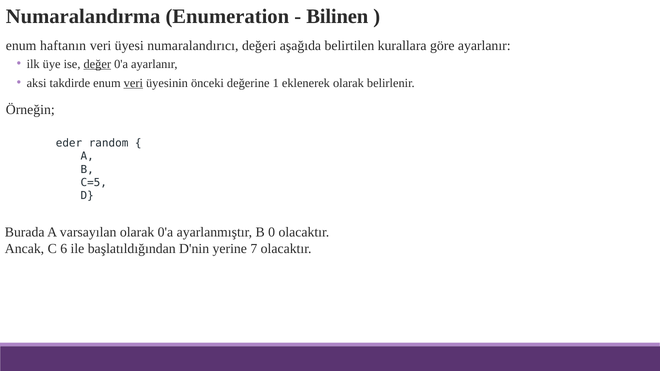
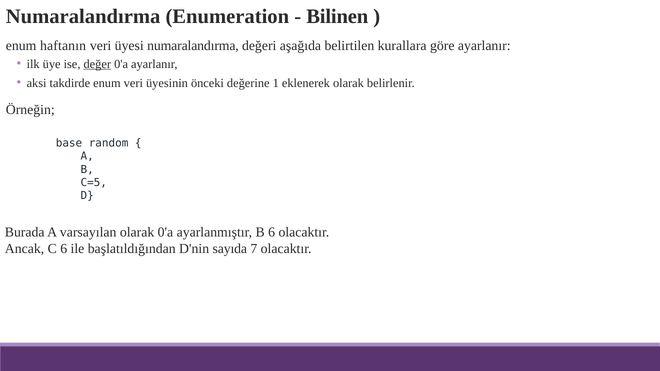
üyesi numaralandırıcı: numaralandırıcı -> numaralandırma (193, 46)
veri underline: present -> none (133, 83)
eder: eder -> base (69, 143)
B 0: 0 -> 6 (272, 232)
yerine: yerine -> sayıda (230, 249)
